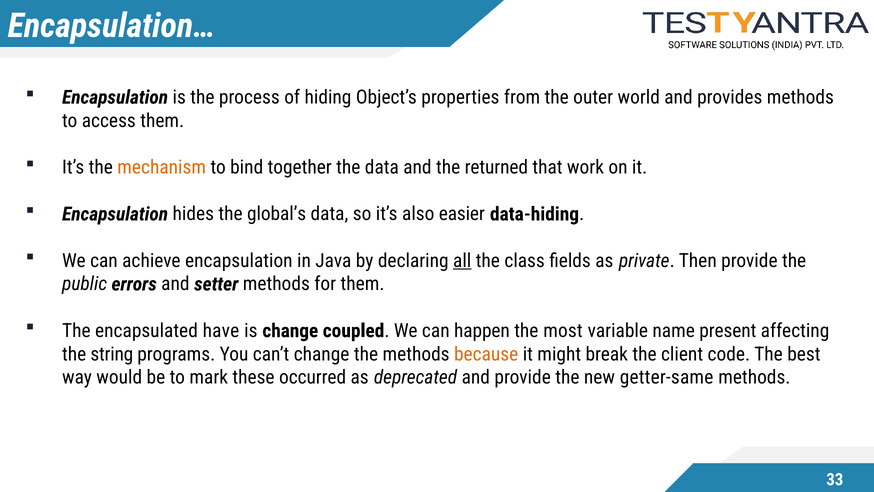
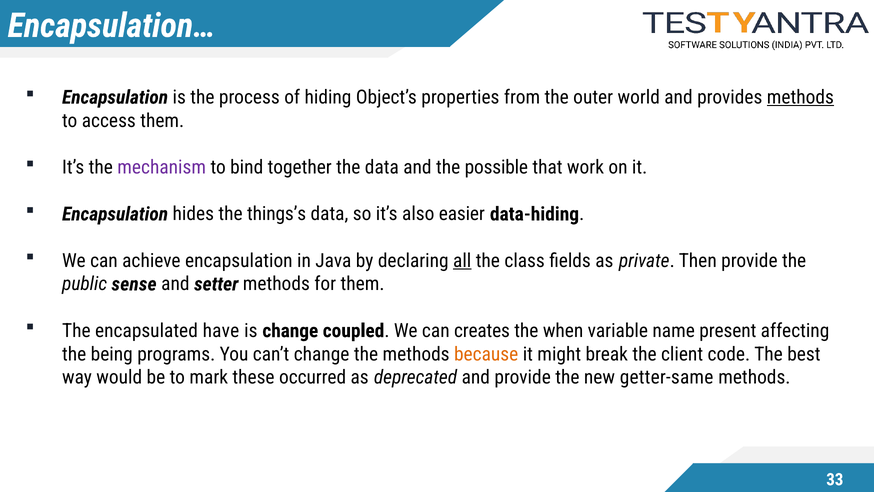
methods underline: none -> present (800, 97)
mechanism colour: orange -> purple (162, 167)
returned: returned -> possible (496, 167)
global’s: global’s -> things’s (277, 214)
errors: errors -> sense (134, 284)
happen: happen -> creates (482, 331)
most: most -> when (563, 331)
string: string -> being (112, 354)
